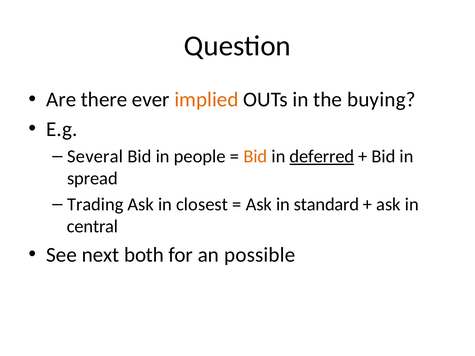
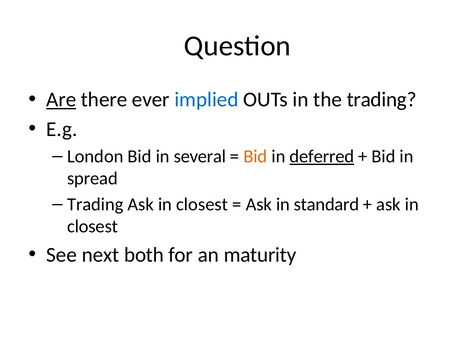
Are underline: none -> present (61, 100)
implied colour: orange -> blue (206, 100)
the buying: buying -> trading (382, 100)
Several: Several -> London (95, 156)
people: people -> several (200, 156)
central: central -> closest (93, 227)
possible: possible -> maturity (260, 255)
